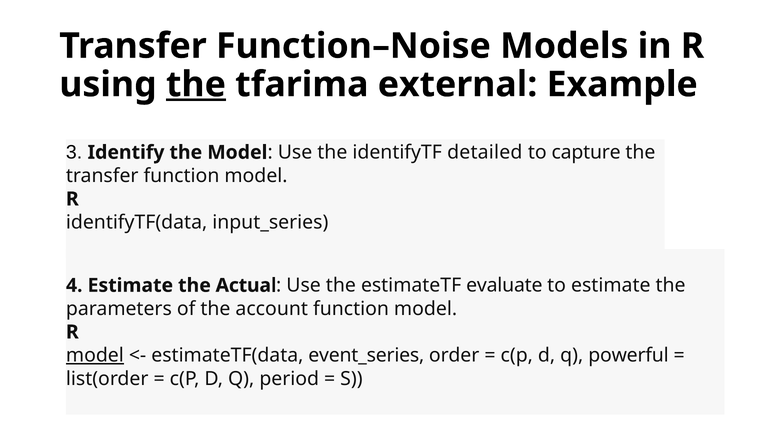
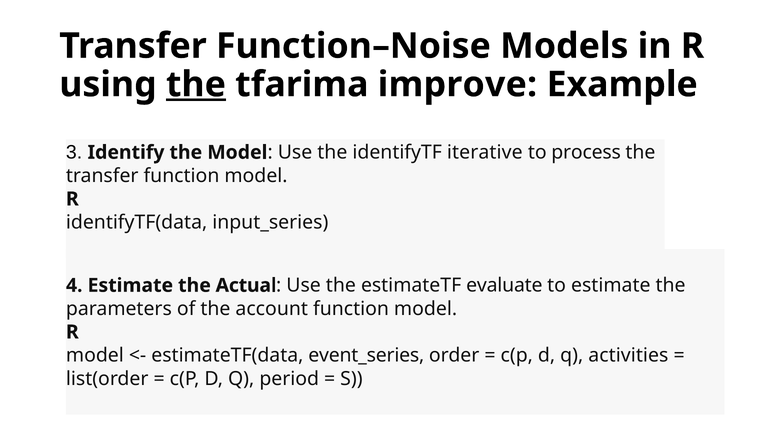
external: external -> improve (457, 85)
detailed: detailed -> iterative (485, 153)
capture: capture -> process (586, 153)
model underline: present -> none (95, 356)
powerful: powerful -> activities (628, 356)
